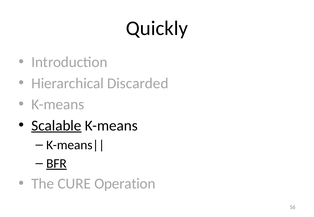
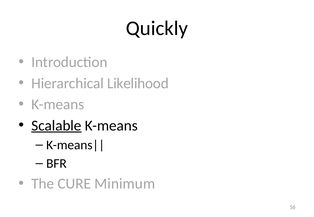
Discarded: Discarded -> Likelihood (138, 83)
BFR underline: present -> none (56, 164)
Operation: Operation -> Minimum (125, 184)
